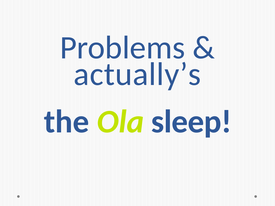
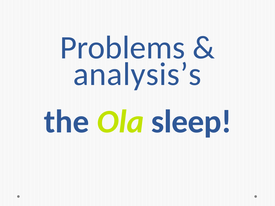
actually’s: actually’s -> analysis’s (137, 74)
